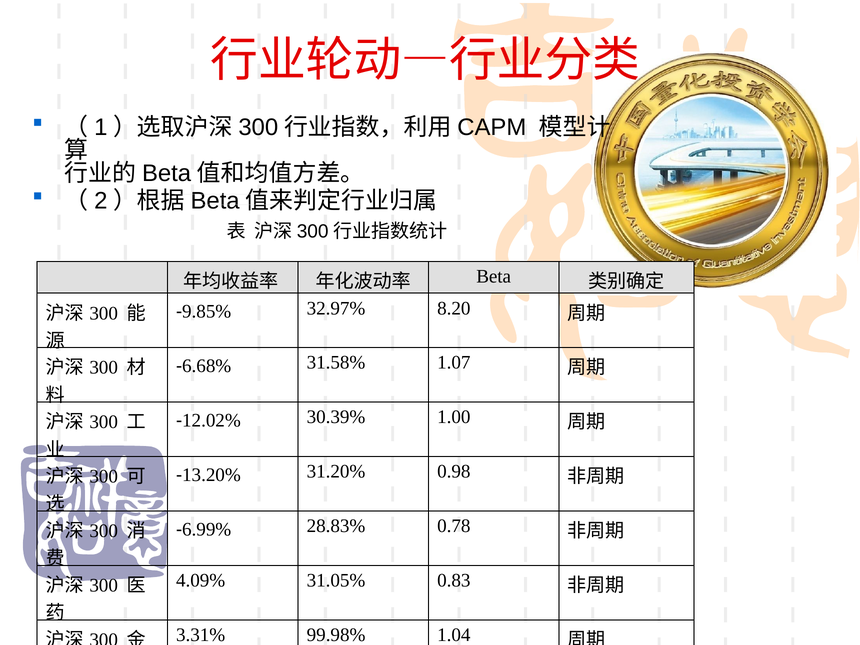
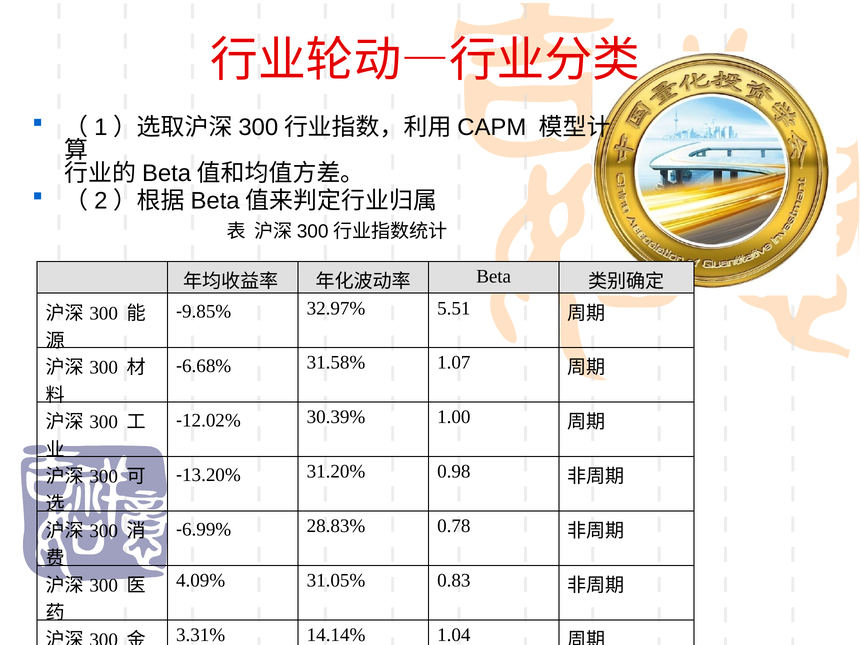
8.20: 8.20 -> 5.51 (454, 308)
99.98%: 99.98% -> 14.14% (336, 635)
